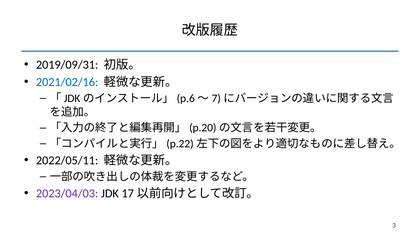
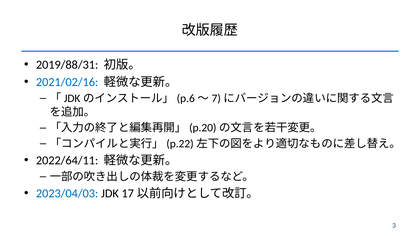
2019/09/31: 2019/09/31 -> 2019/88/31 (67, 65)
2022/05/11: 2022/05/11 -> 2022/64/11 (67, 161)
2023/04/03 colour: purple -> blue (67, 194)
